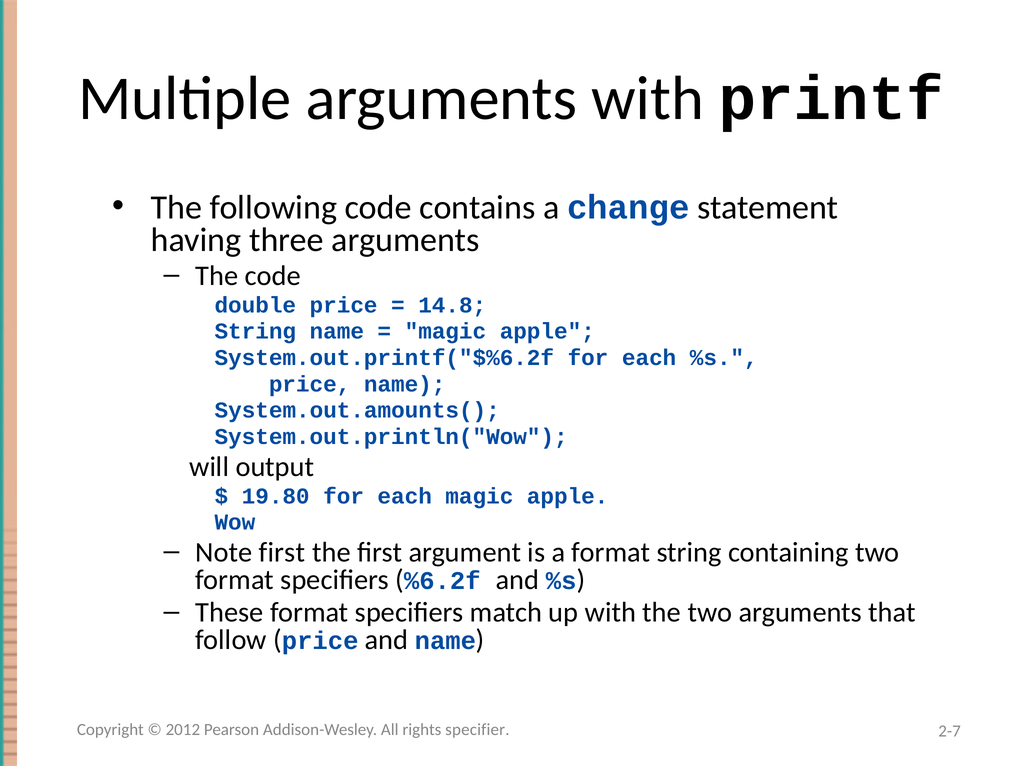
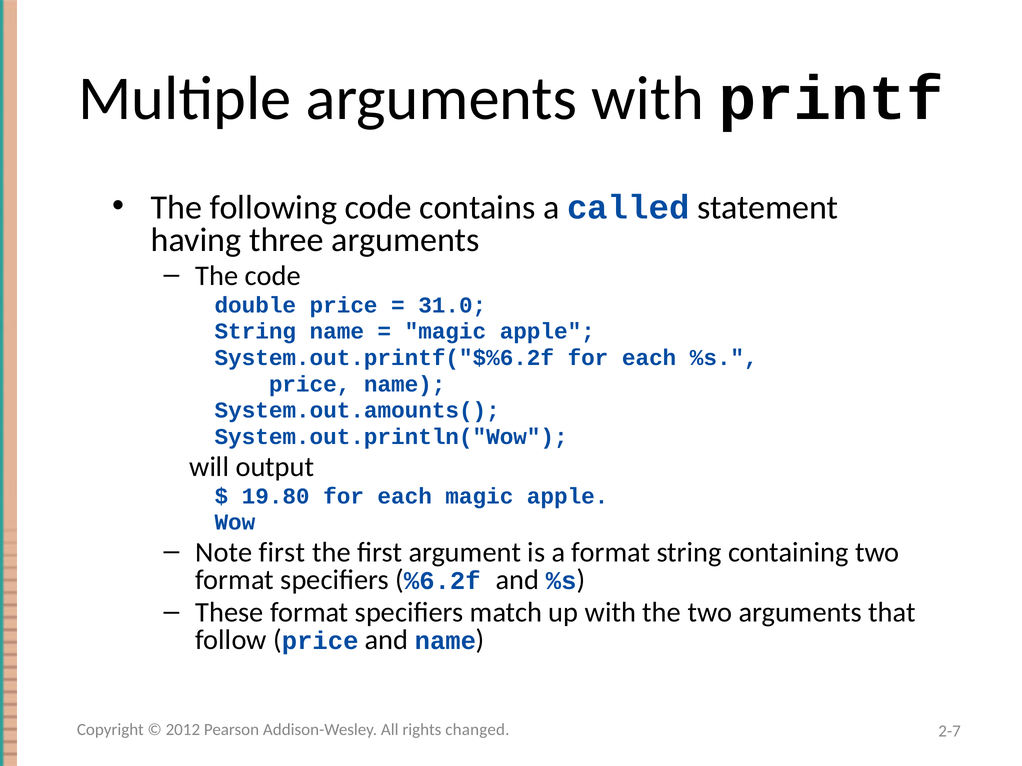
change: change -> called (628, 207)
14.8: 14.8 -> 31.0 (452, 305)
specifier: specifier -> changed (477, 730)
